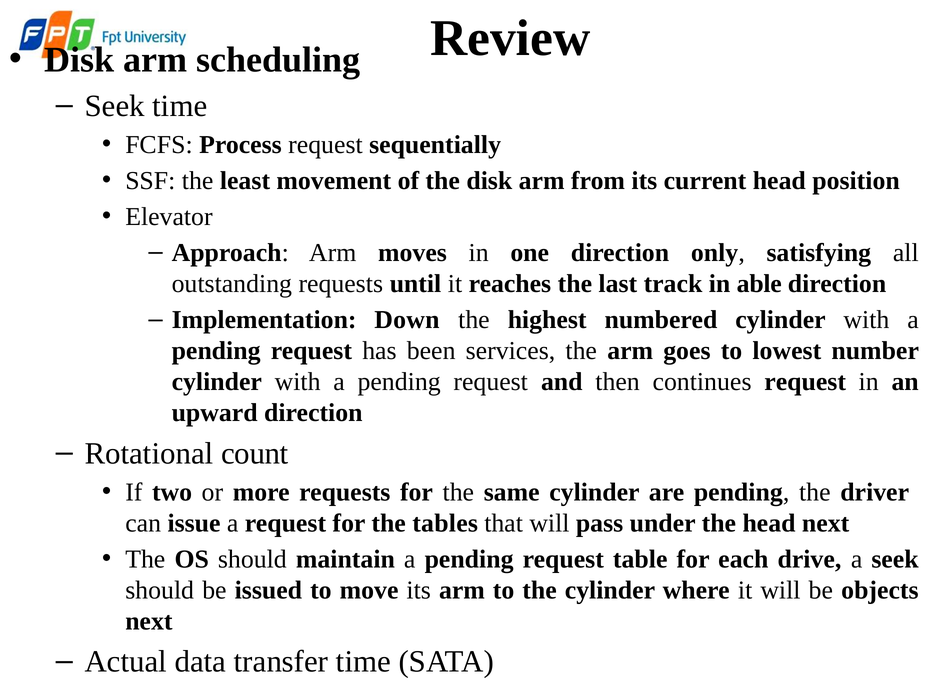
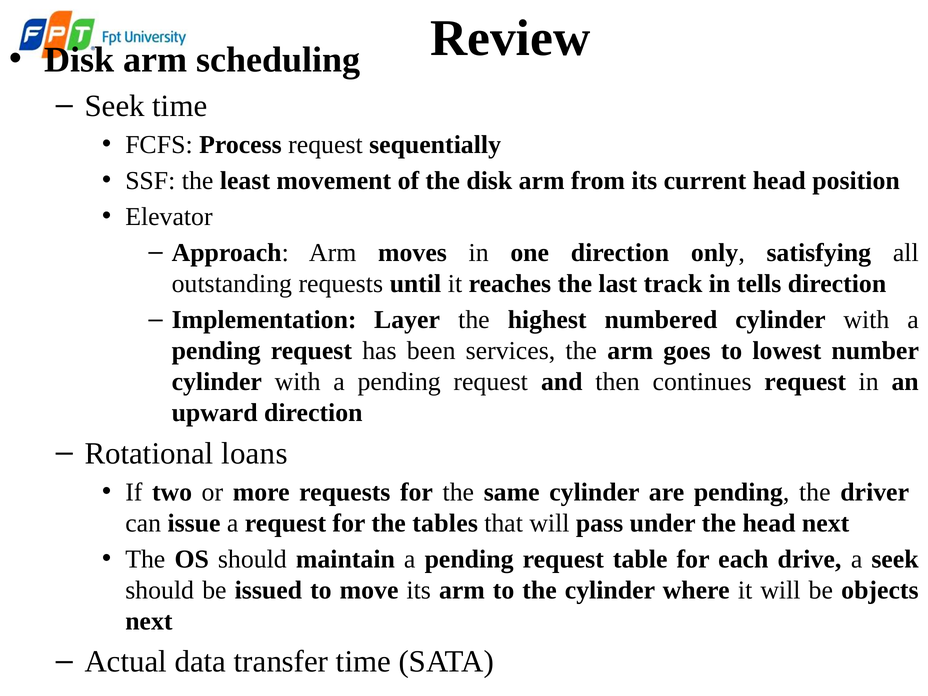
able: able -> tells (759, 284)
Down: Down -> Layer (407, 320)
count: count -> loans (254, 453)
